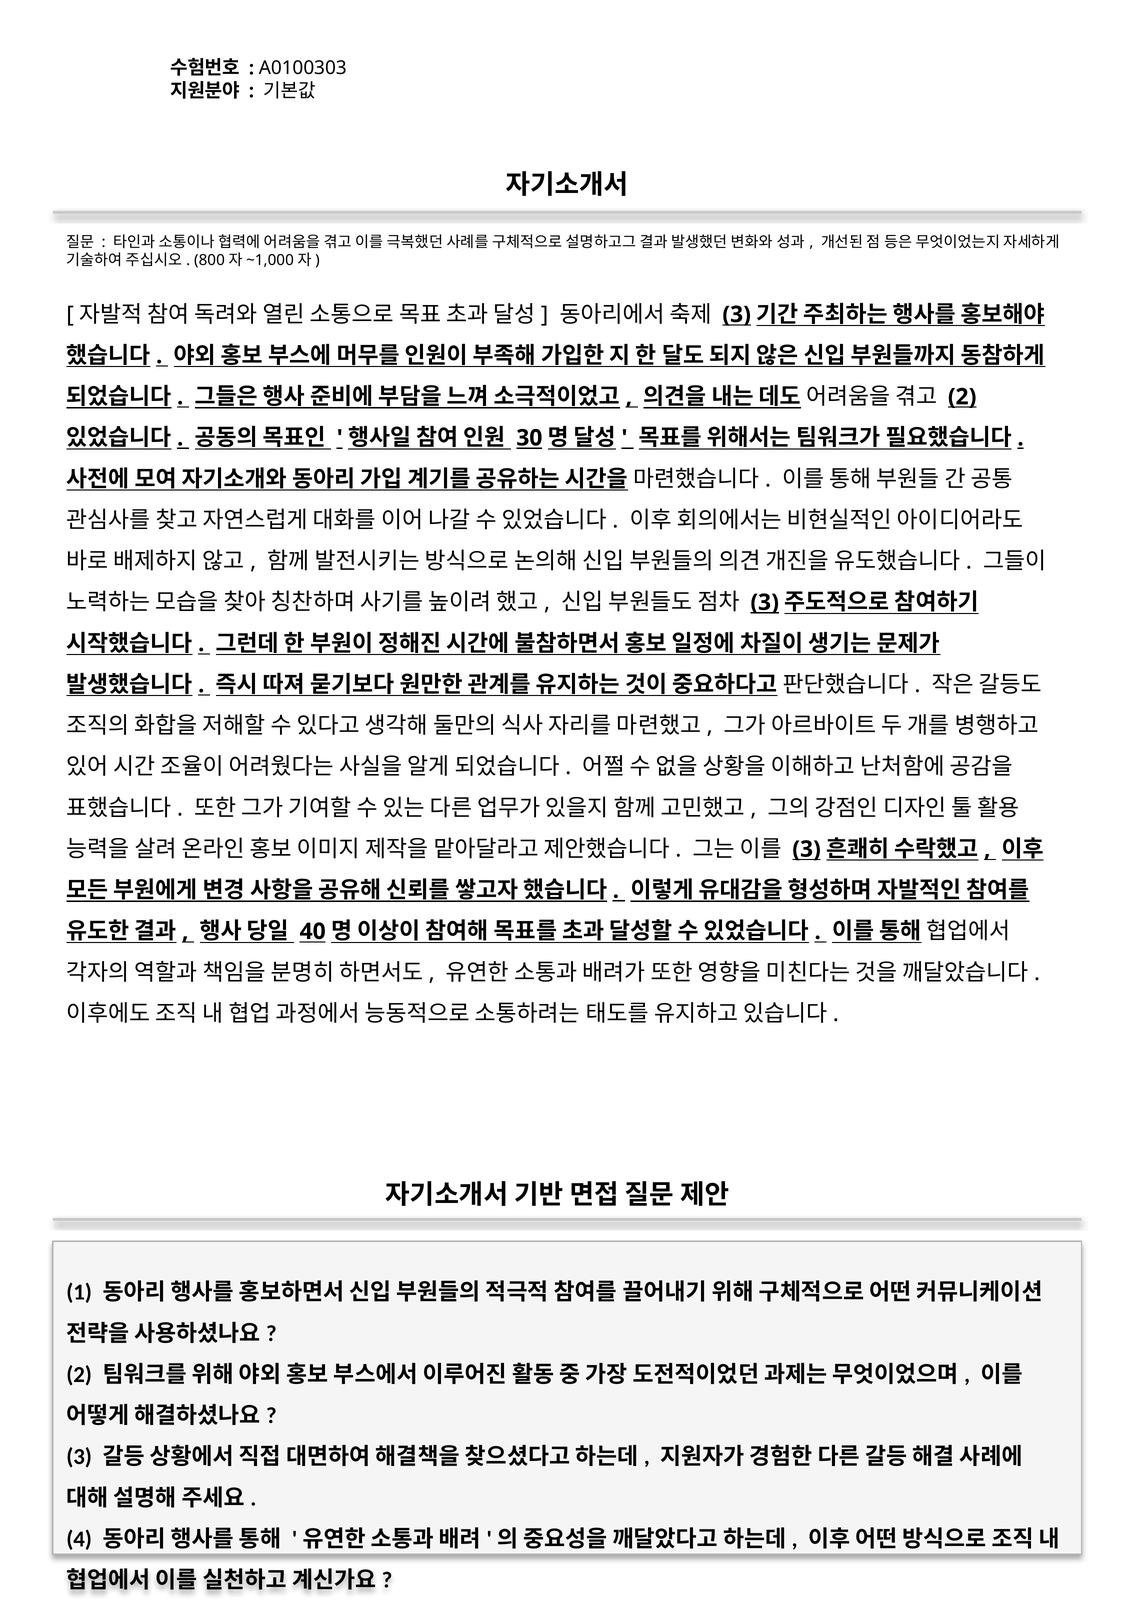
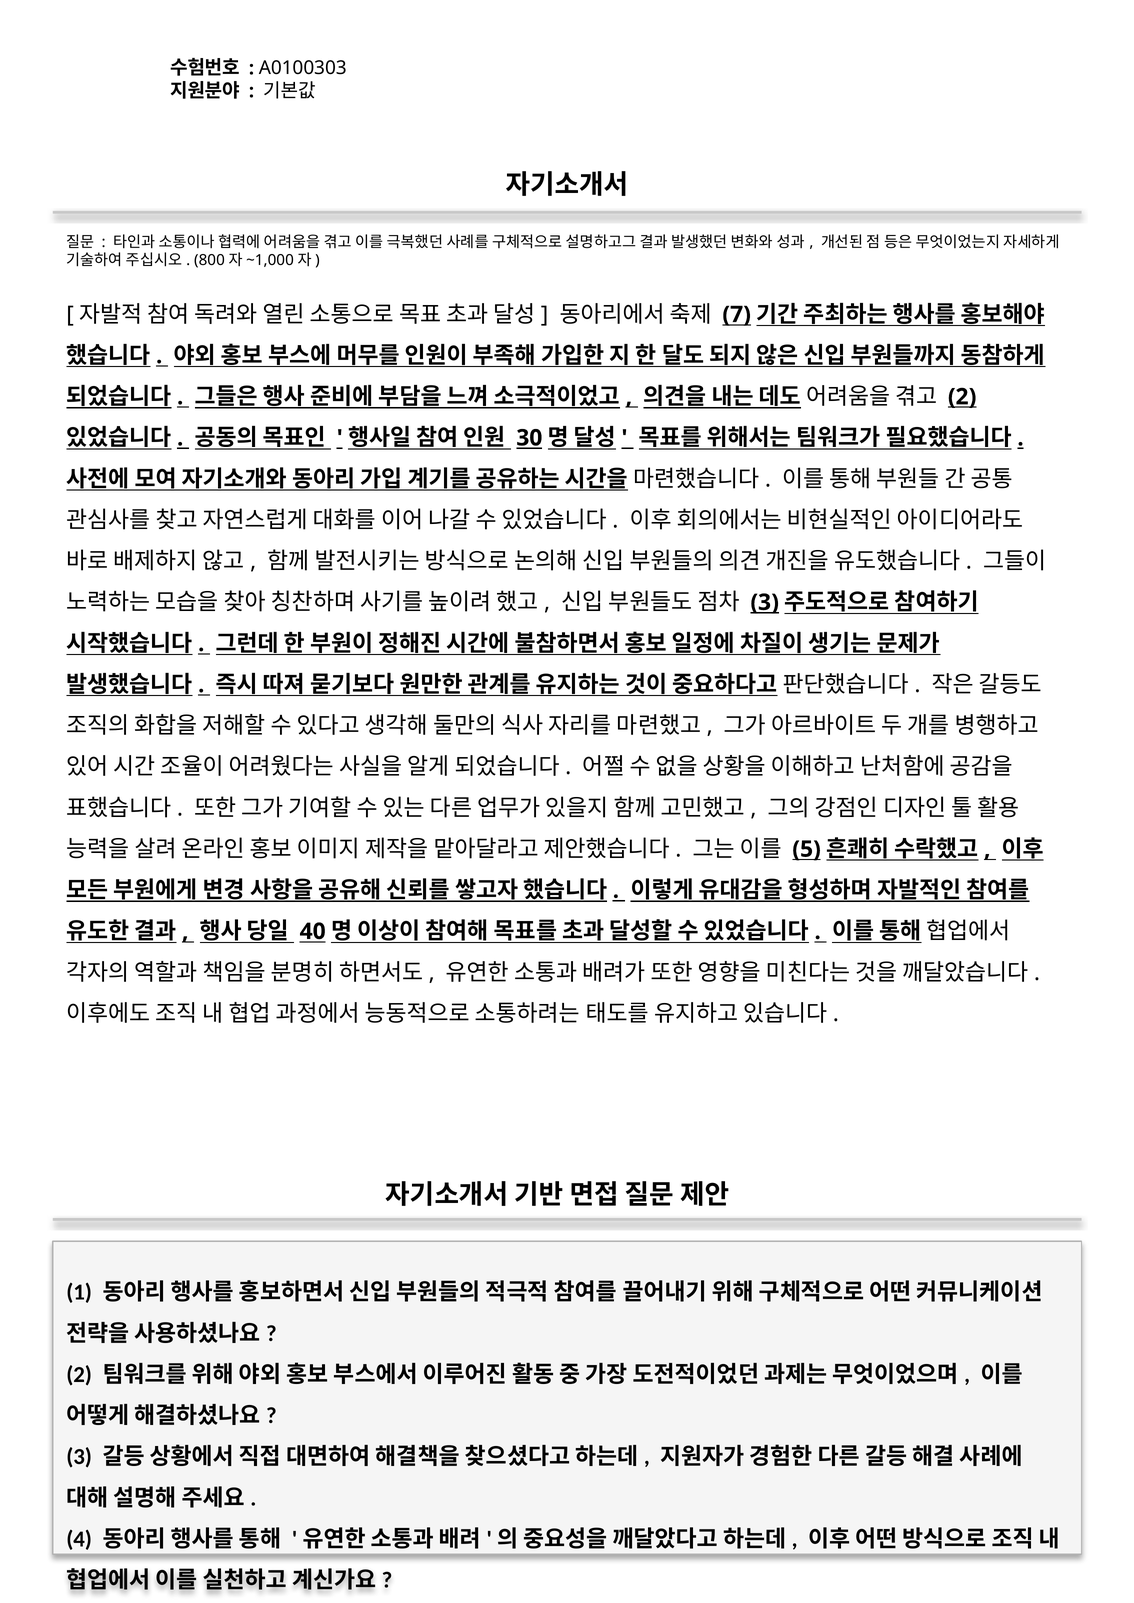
3: 3 -> 7 (737, 315)
3: 3 -> 5 (807, 850)
